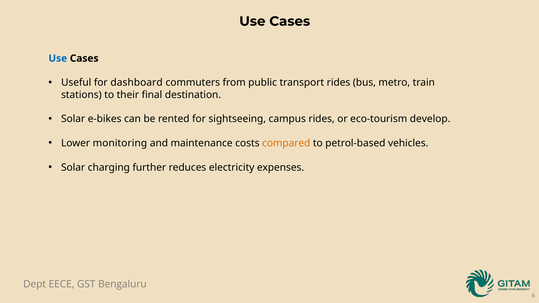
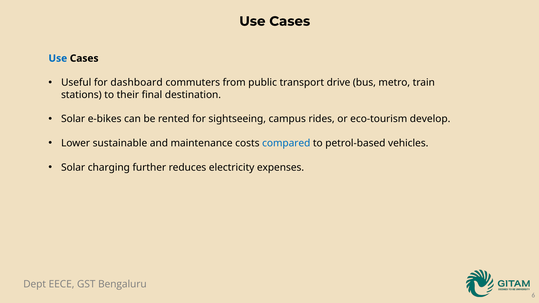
transport rides: rides -> drive (339, 83)
monitoring: monitoring -> sustainable (120, 143)
compared colour: orange -> blue (286, 143)
